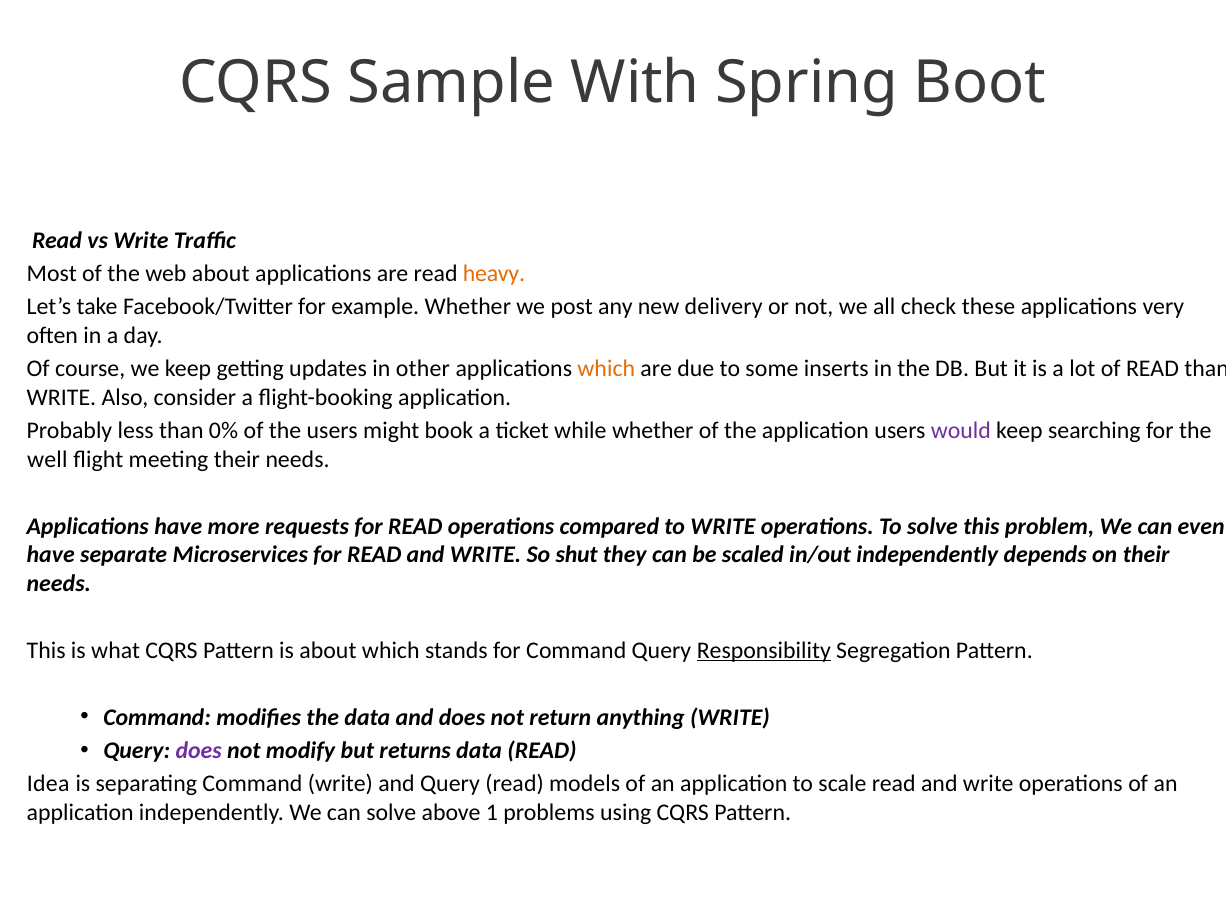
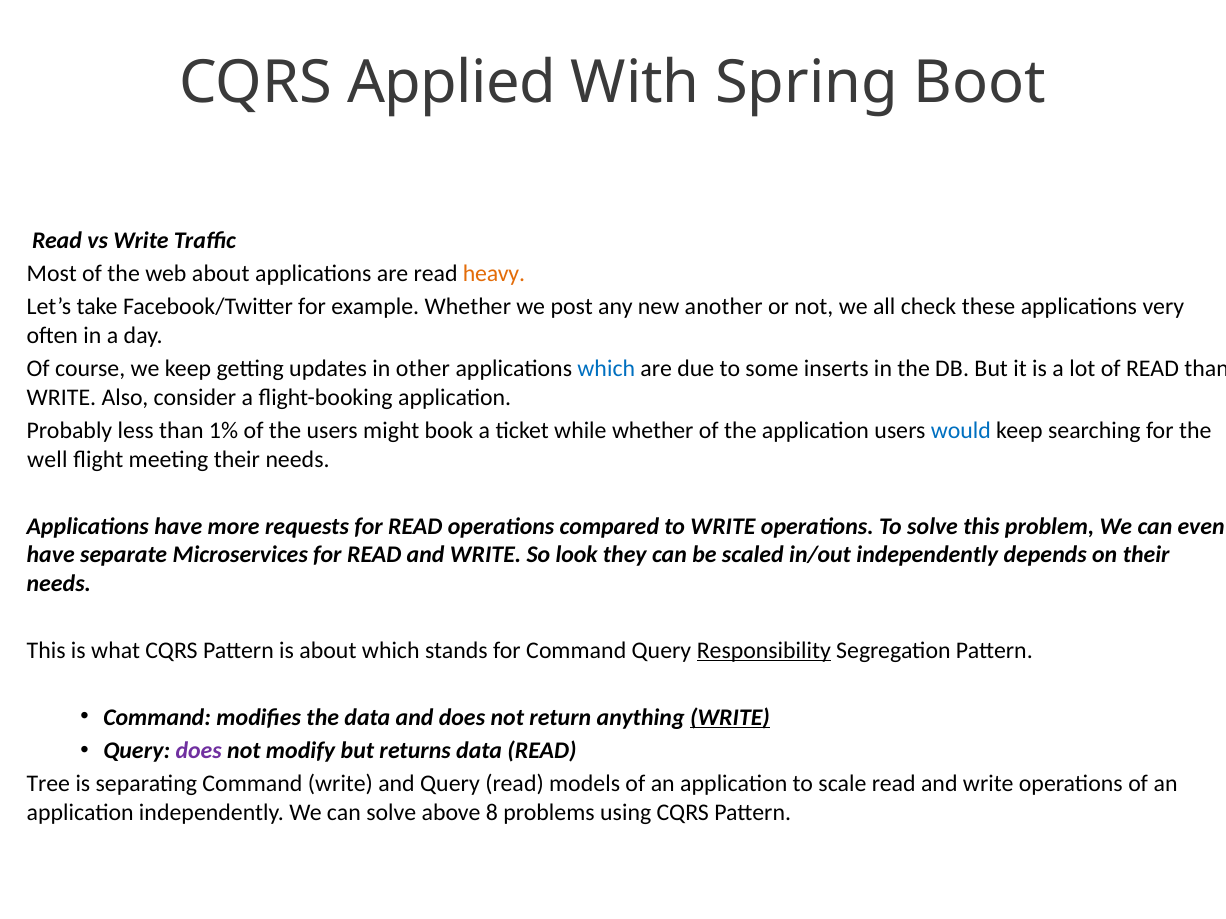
Sample: Sample -> Applied (452, 83)
delivery: delivery -> another (724, 307)
which colour: orange -> blue (606, 369)
0%: 0% -> 1% (224, 431)
would colour: purple -> blue (961, 431)
shut: shut -> look (577, 555)
WRITE underline: none -> present (730, 718)
Idea: Idea -> Tree (48, 784)
1: 1 -> 8 (492, 813)
